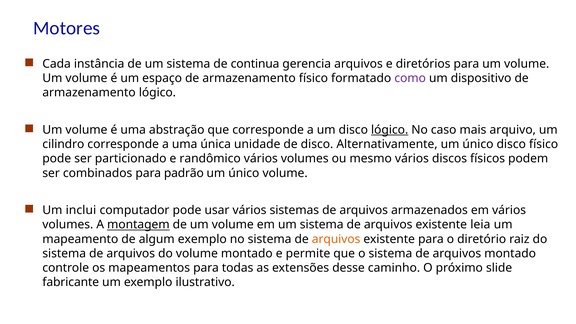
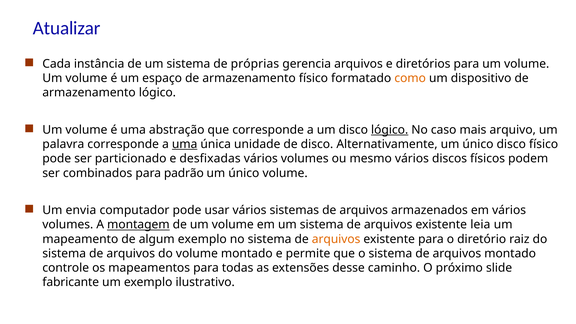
Motores: Motores -> Atualizar (67, 28)
continua: continua -> próprias (255, 64)
como colour: purple -> orange (410, 78)
cilindro: cilindro -> palavra (63, 144)
uma underline: none -> present (185, 144)
randômico: randômico -> desfixadas (210, 159)
inclui: inclui -> envia (81, 210)
